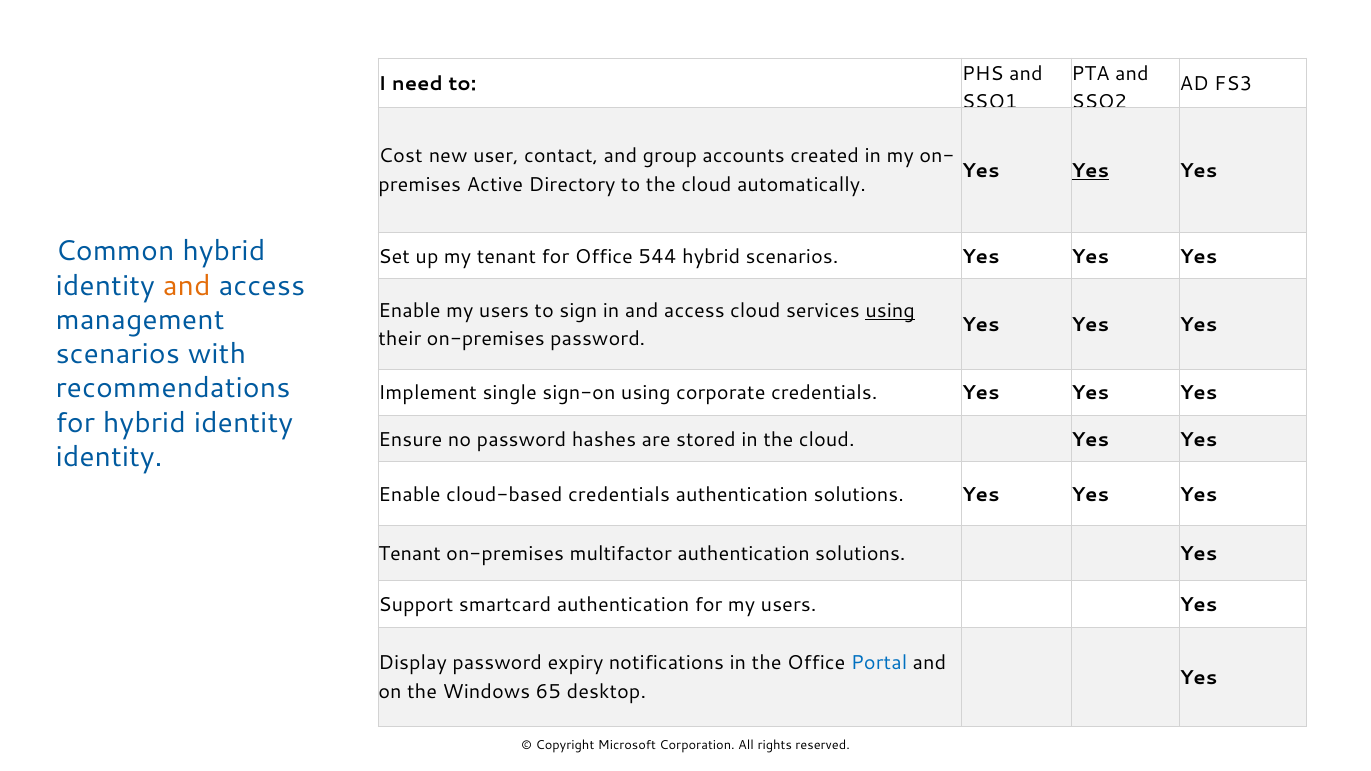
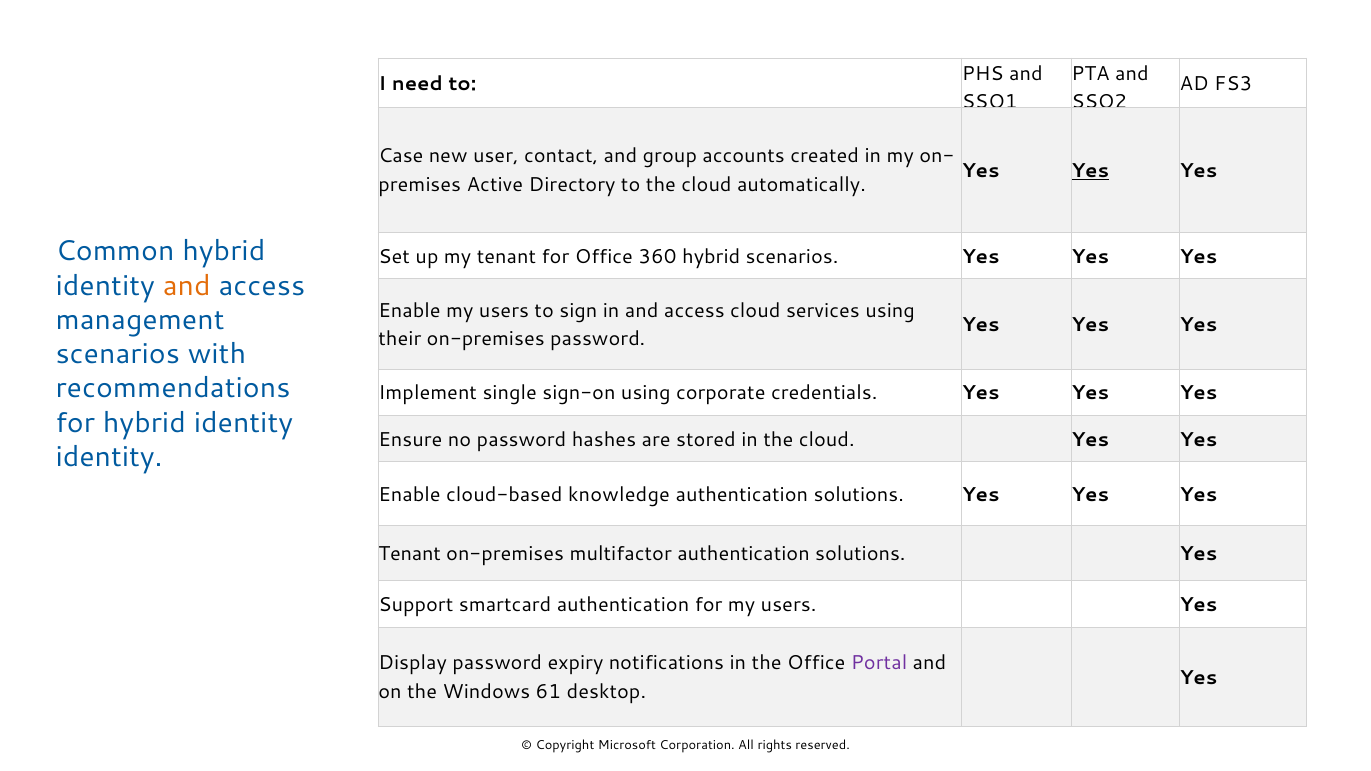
Cost: Cost -> Case (401, 156)
544: 544 -> 360 (657, 257)
using underline: present -> none (890, 311)
cloud-based credentials: credentials -> knowledge (619, 495)
Portal colour: blue -> purple (879, 663)
65: 65 -> 61 (548, 692)
